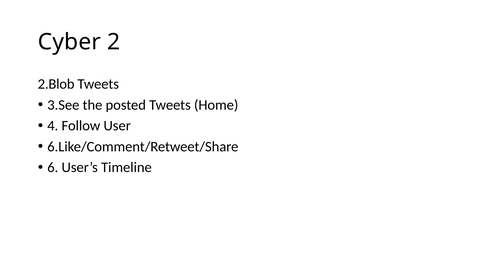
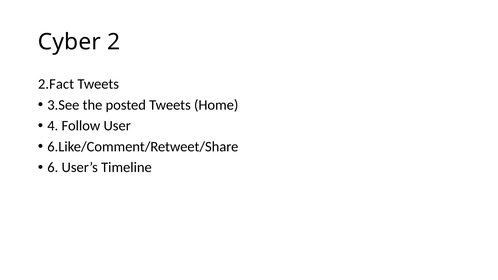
2.Blob: 2.Blob -> 2.Fact (56, 84)
